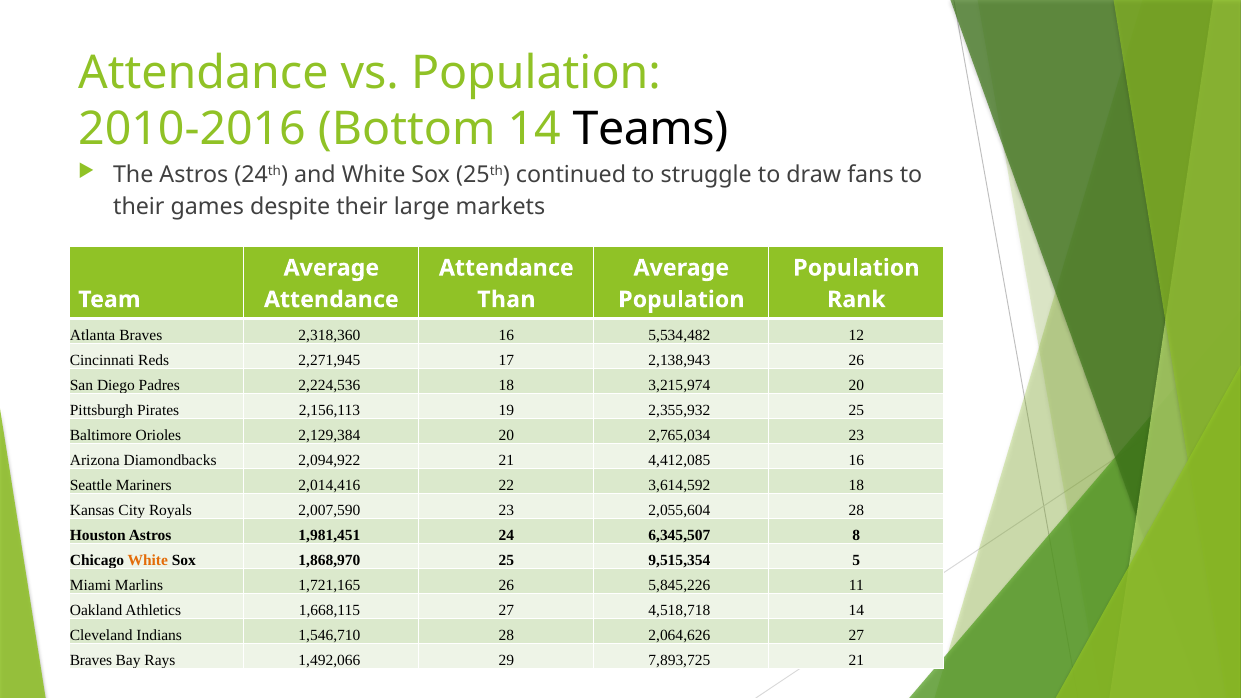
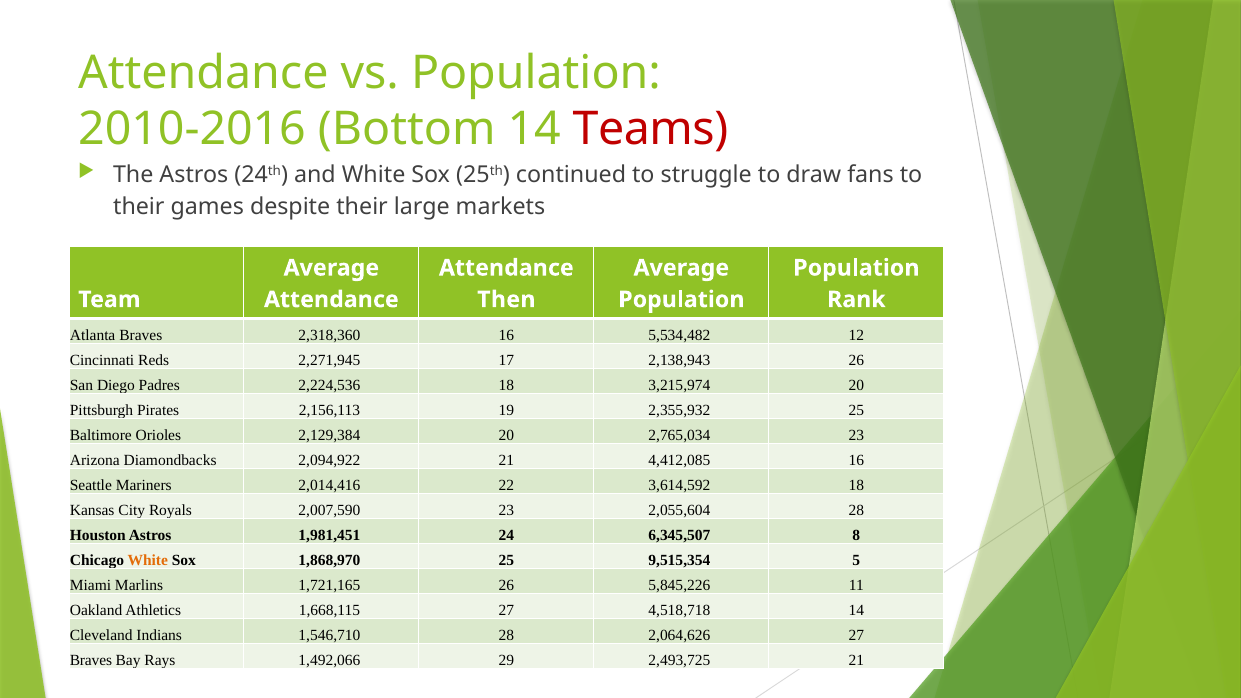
Teams colour: black -> red (650, 129)
Than: Than -> Then (506, 300)
7,893,725: 7,893,725 -> 2,493,725 (679, 660)
